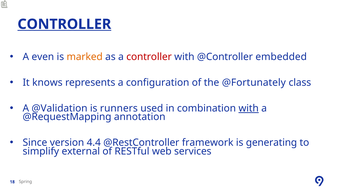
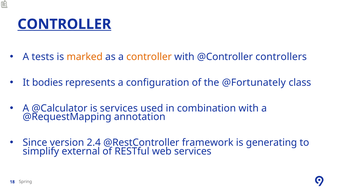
even: even -> tests (43, 57)
controller colour: red -> orange (149, 57)
embedded: embedded -> controllers (281, 57)
knows: knows -> bodies (47, 82)
@Validation: @Validation -> @Calculator (60, 108)
is runners: runners -> services (119, 108)
with underline: present -> none (249, 108)
4.4: 4.4 -> 2.4 (94, 142)
